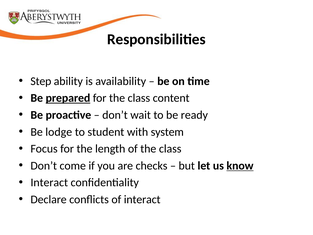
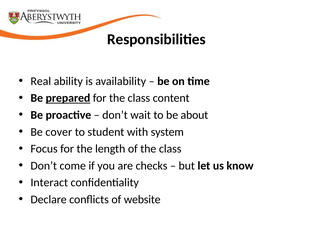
Step: Step -> Real (41, 81)
ready: ready -> about (194, 115)
lodge: lodge -> cover (59, 132)
know underline: present -> none (240, 166)
of interact: interact -> website (142, 199)
